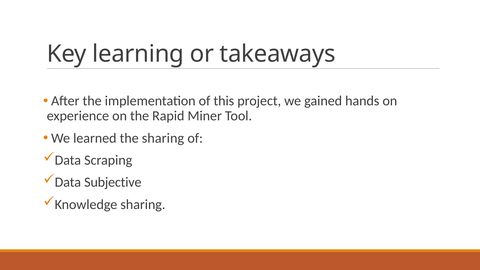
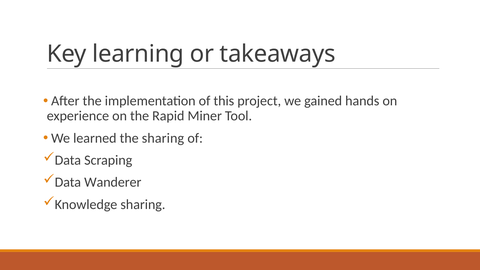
Subjective: Subjective -> Wanderer (113, 182)
